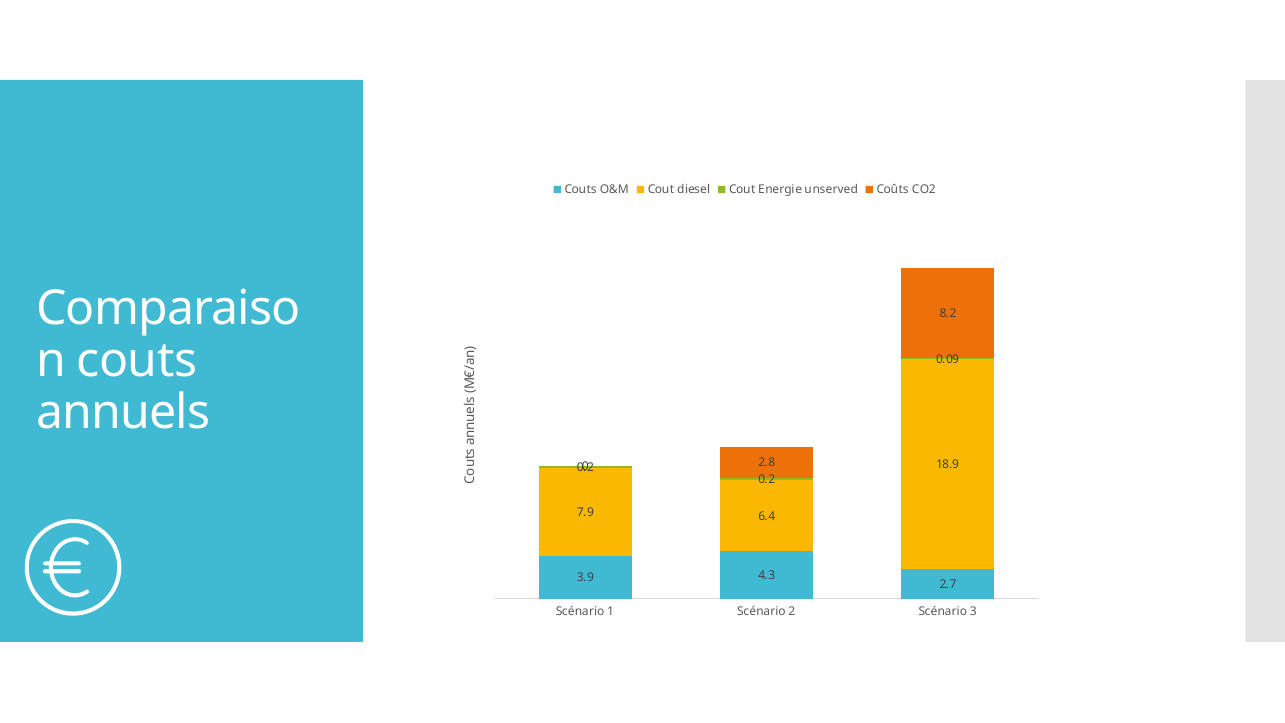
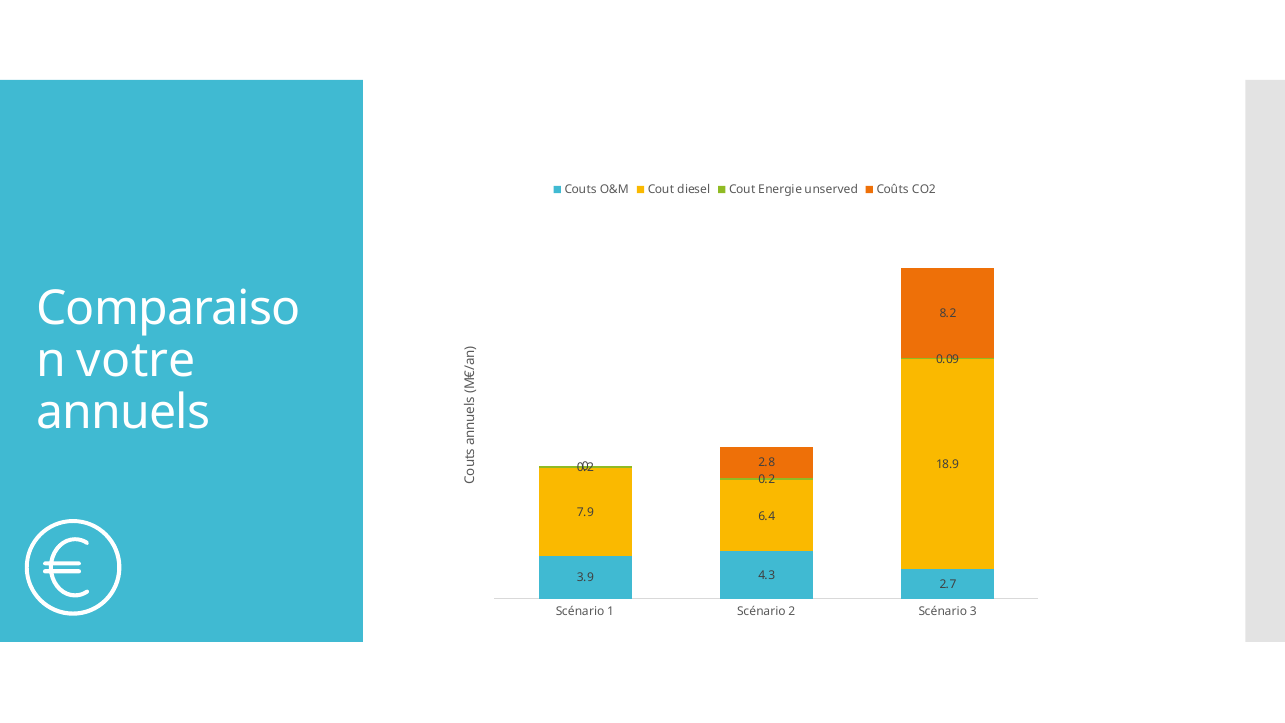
couts: couts -> votre (136, 361)
